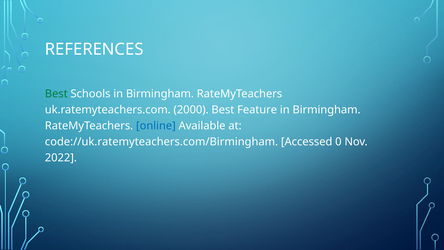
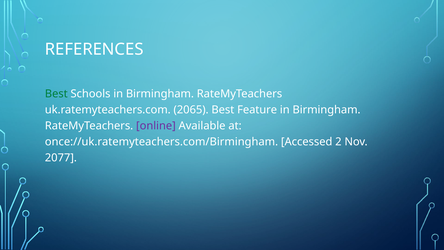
2000: 2000 -> 2065 (191, 110)
online colour: blue -> purple (156, 126)
code://uk.ratemyteachers.com/Birmingham: code://uk.ratemyteachers.com/Birmingham -> once://uk.ratemyteachers.com/Birmingham (161, 142)
0: 0 -> 2 (338, 142)
2022: 2022 -> 2077 (61, 158)
